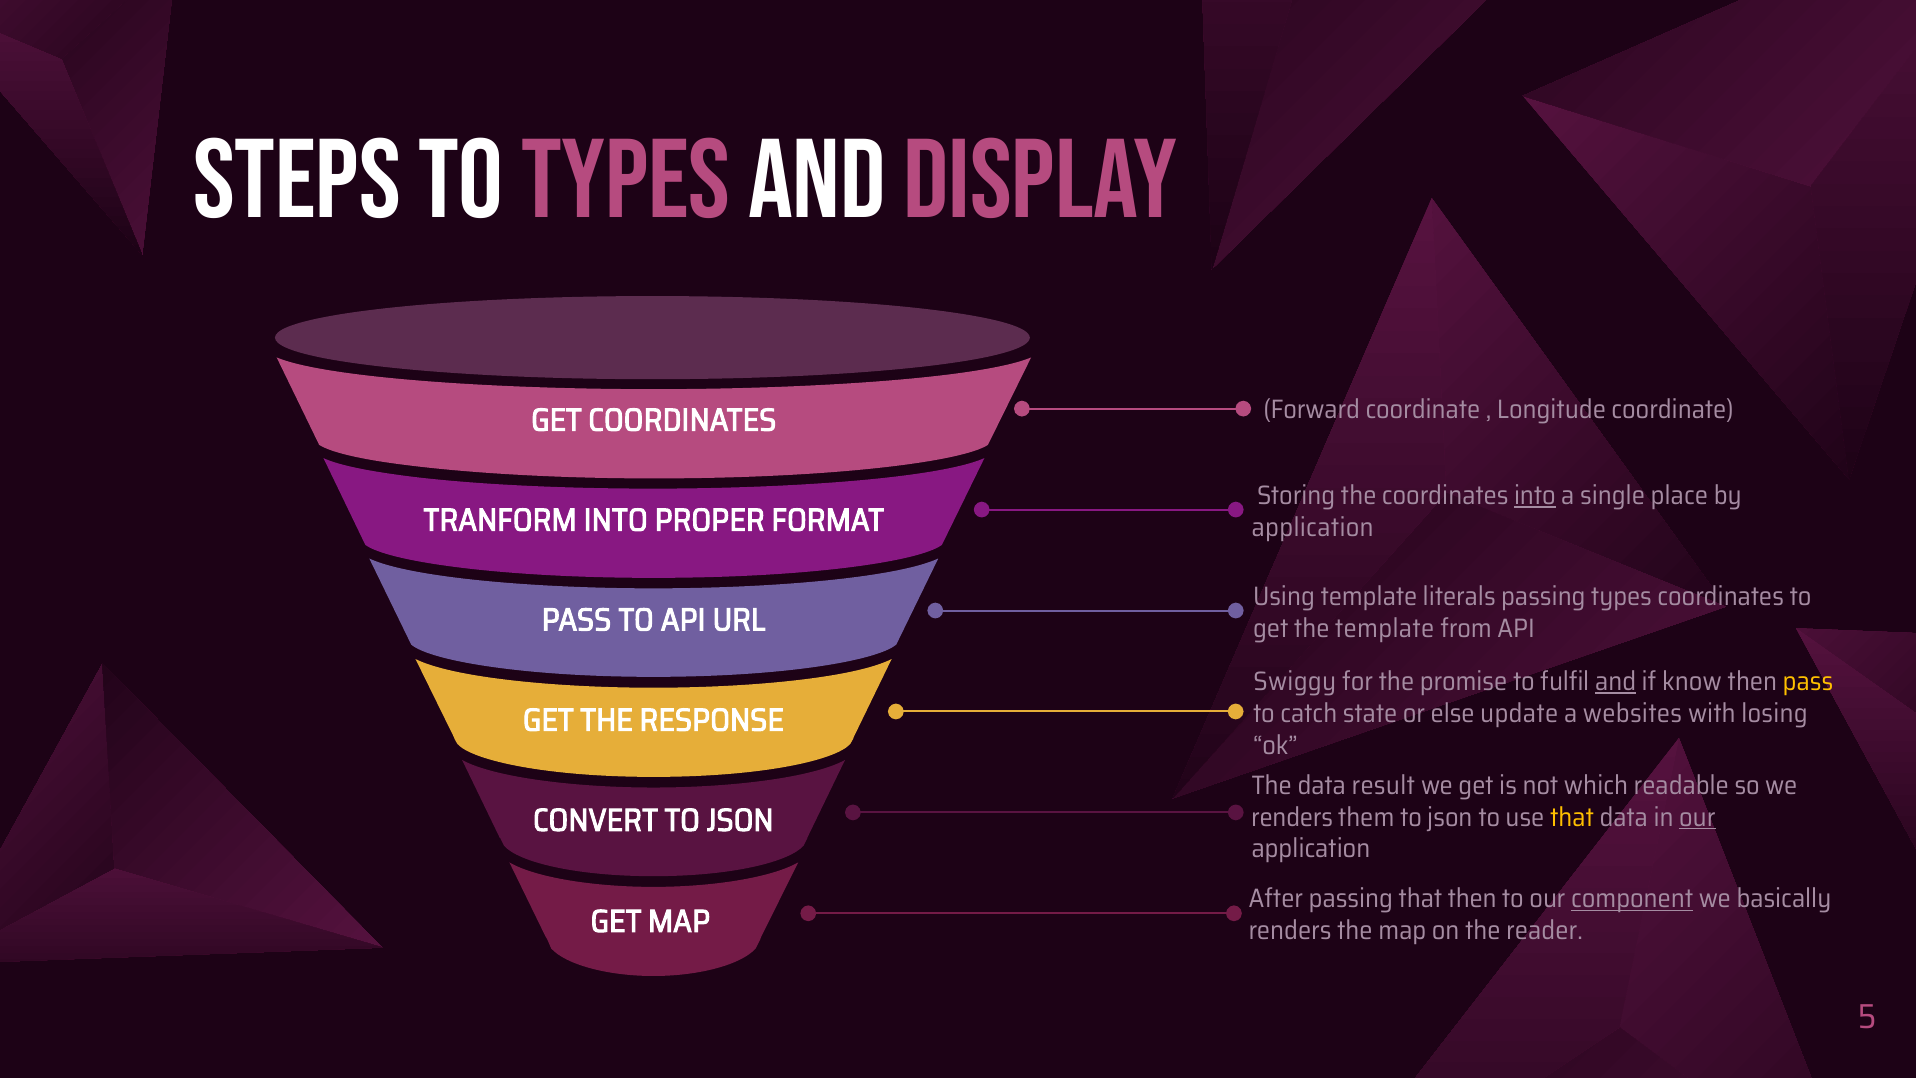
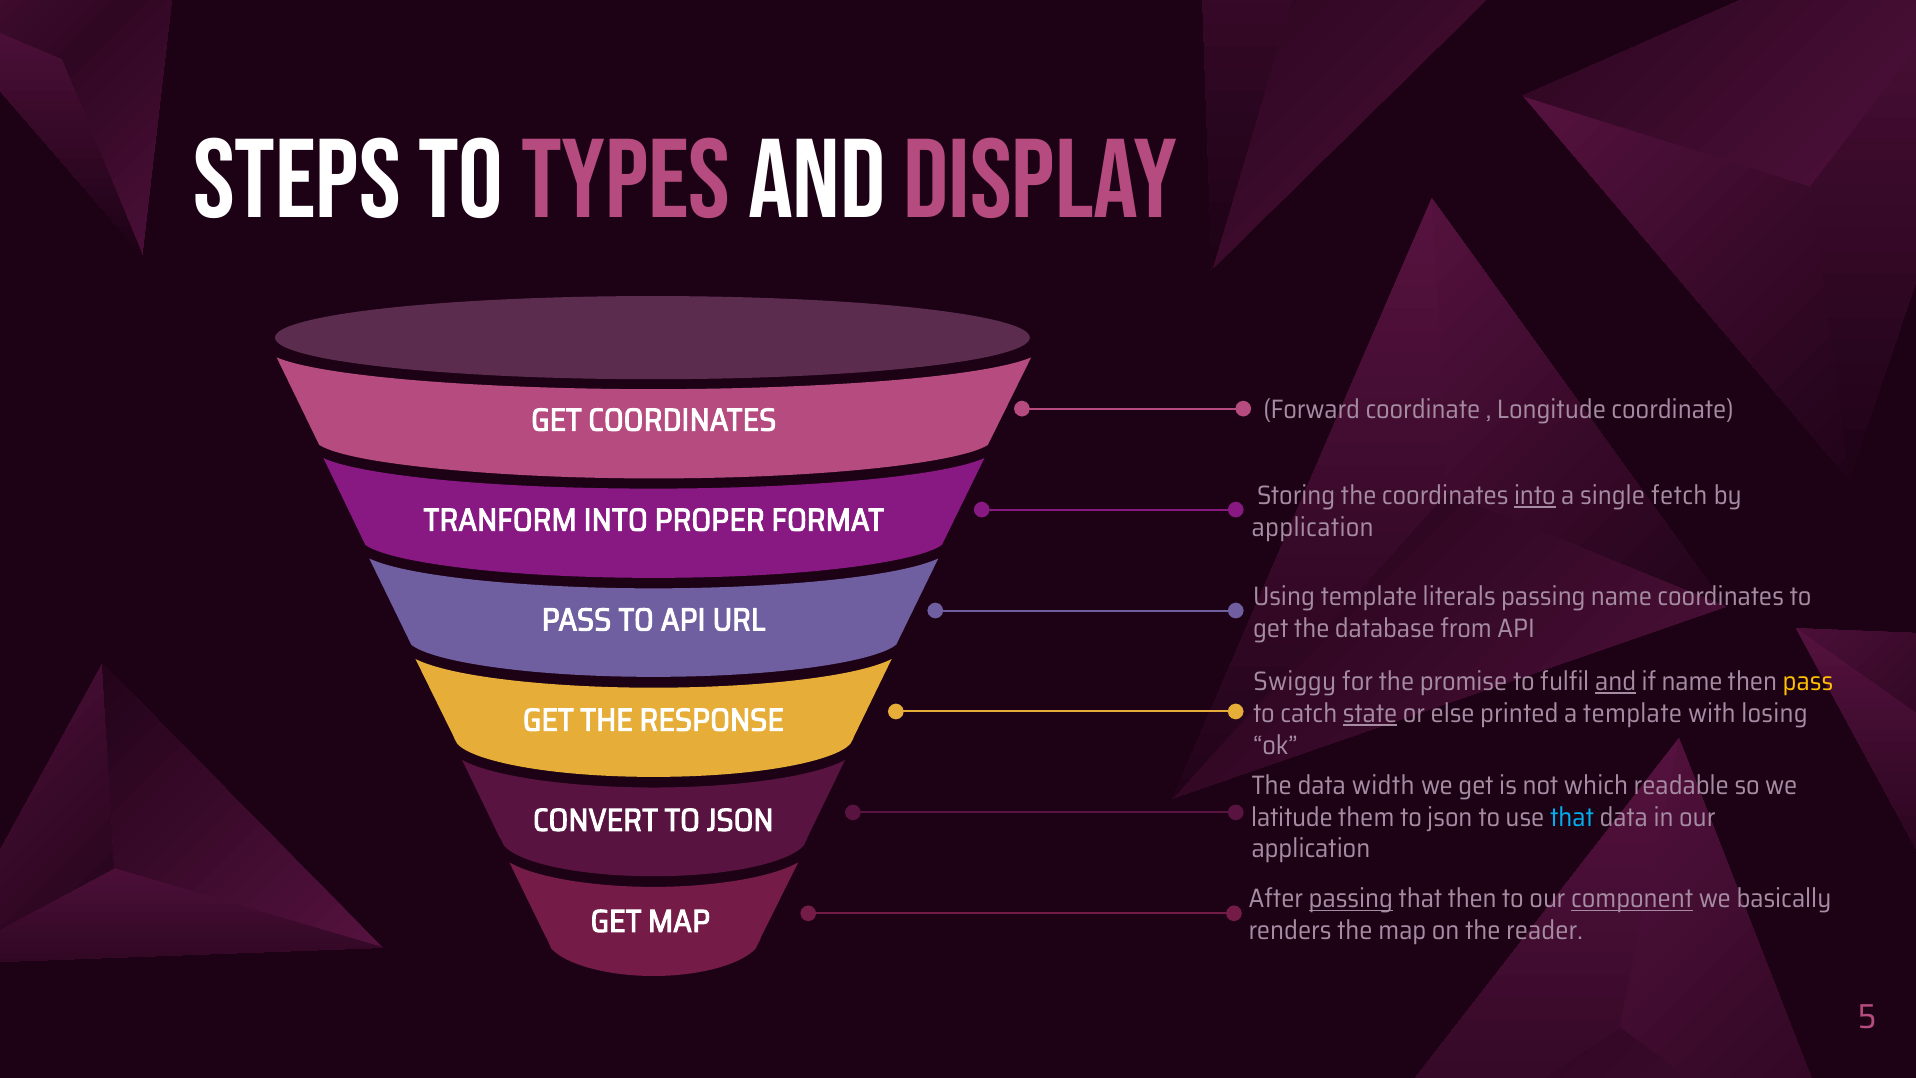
place: place -> fetch (1679, 495)
passing types: types -> name (1621, 596)
the template: template -> database (1385, 628)
if know: know -> name (1692, 681)
state underline: none -> present (1370, 713)
update: update -> printed (1519, 713)
a websites: websites -> template (1633, 713)
result: result -> width (1383, 785)
renders: renders -> latitude (1292, 817)
that colour: yellow -> light blue (1572, 817)
our underline: present -> none (1697, 817)
passing underline: none -> present (1351, 899)
